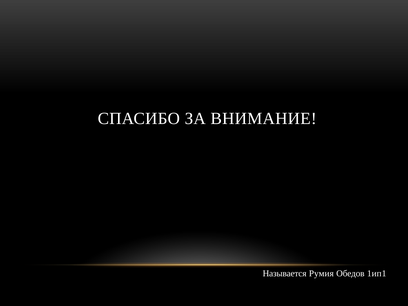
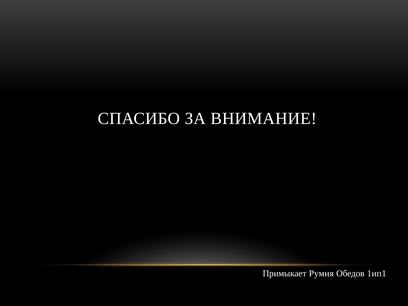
Называется: Называется -> Примыкает (285, 274)
